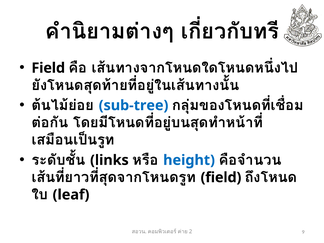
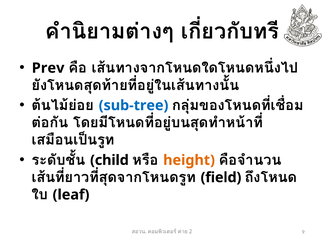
Field: Field -> Prev (48, 68)
links: links -> child (109, 160)
height colour: blue -> orange (189, 160)
